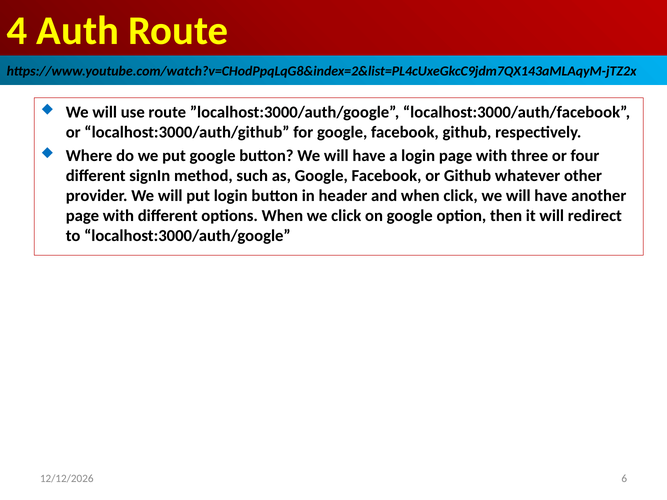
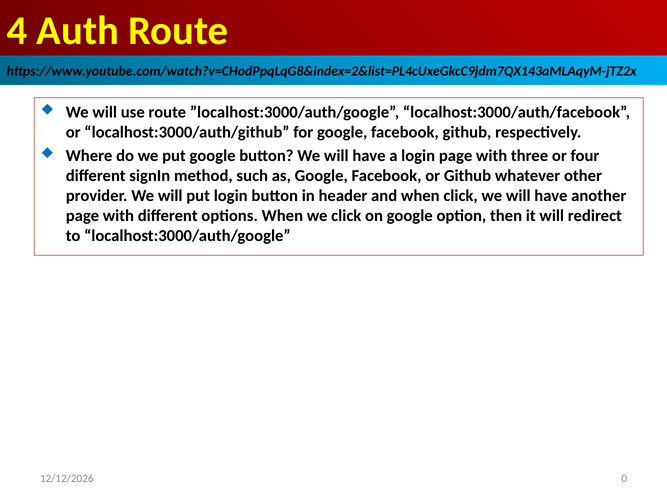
6: 6 -> 0 (624, 479)
